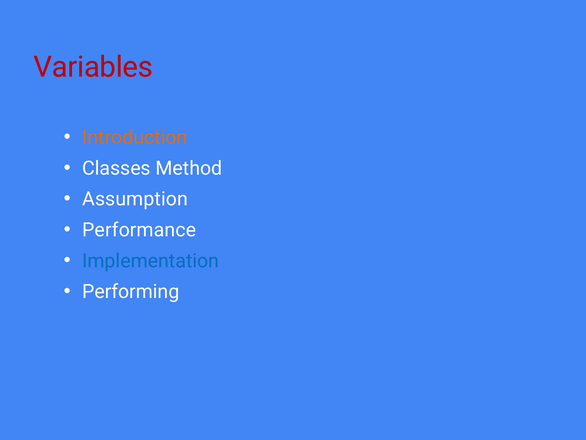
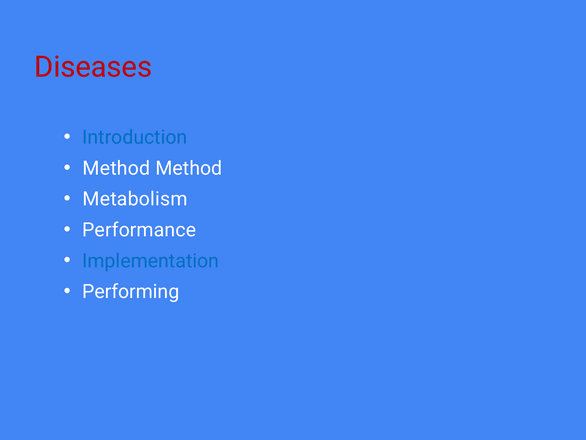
Variables: Variables -> Diseases (93, 67)
Introduction colour: orange -> blue (135, 137)
Classes: Classes -> Method (116, 168)
Assumption: Assumption -> Metabolism (135, 199)
